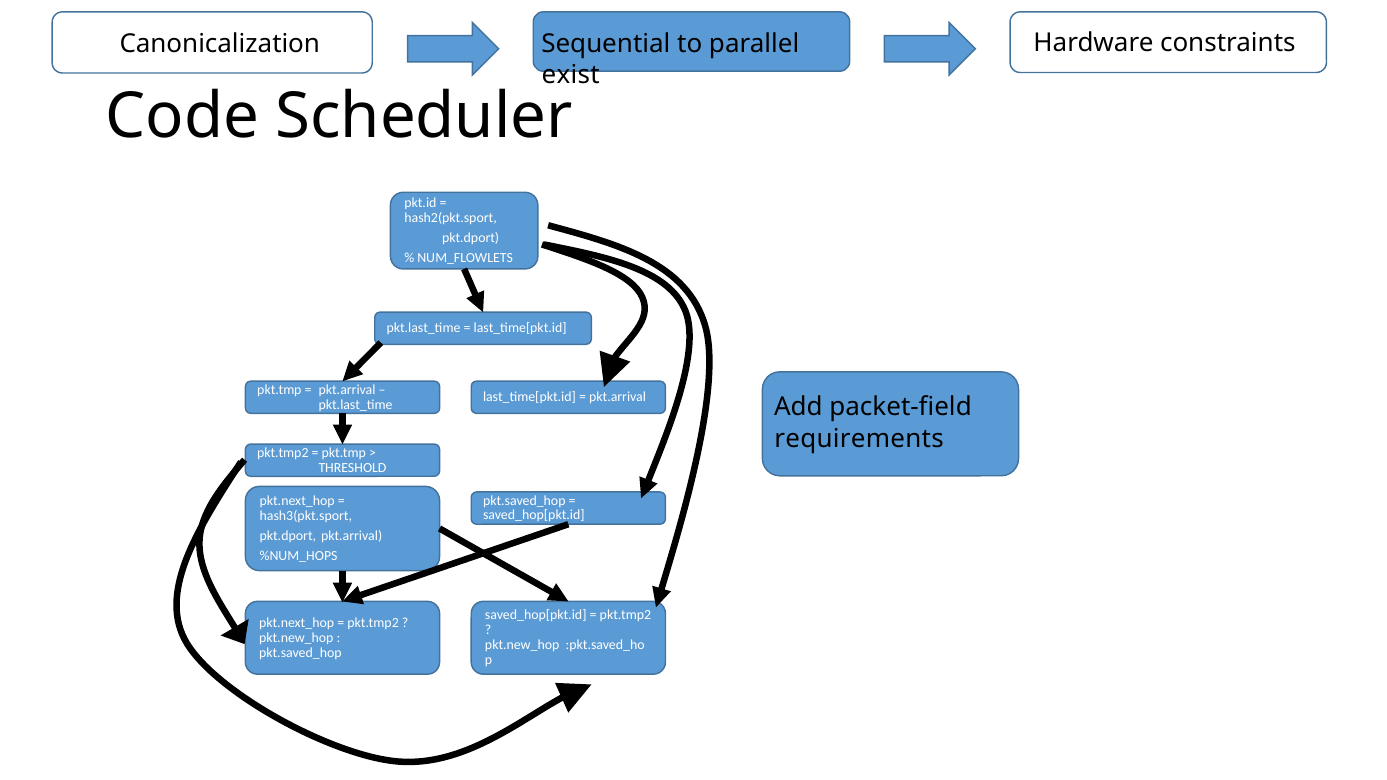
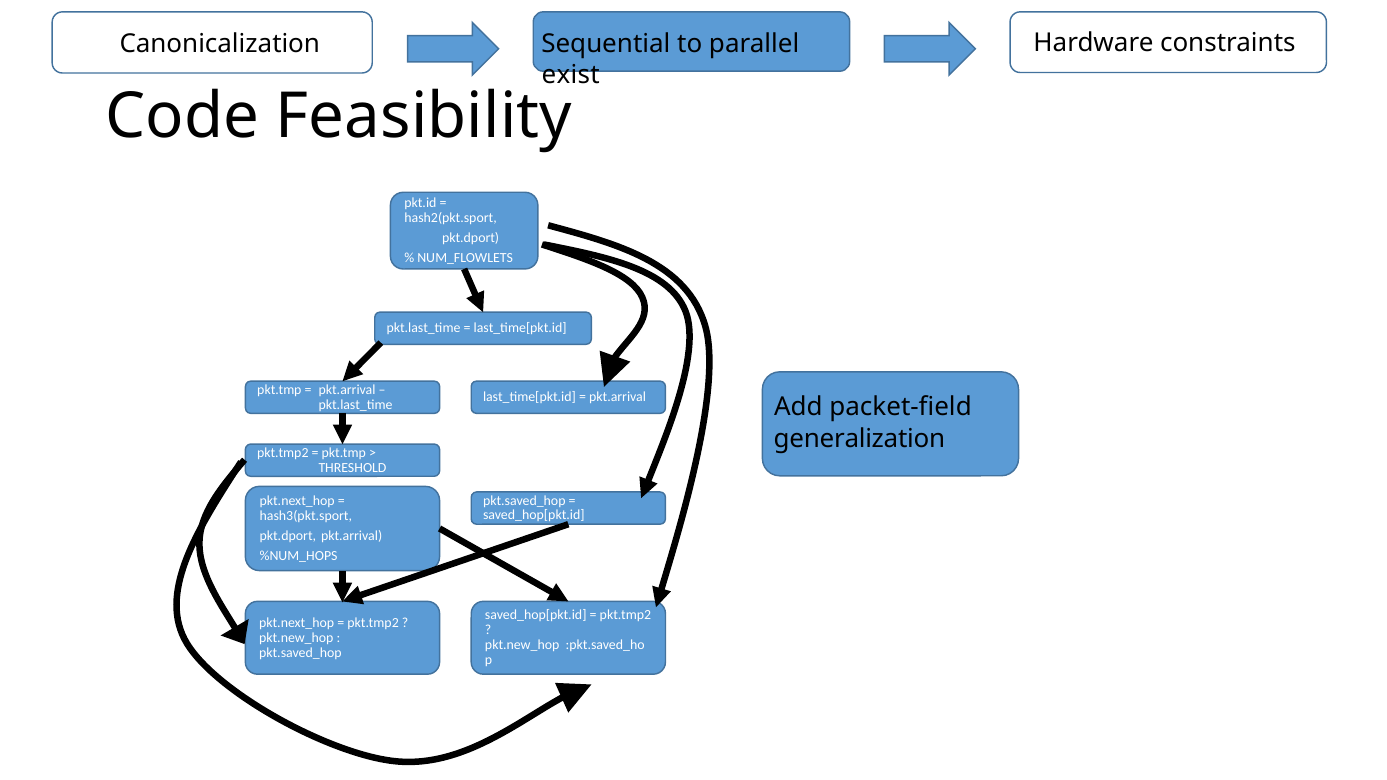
Scheduler: Scheduler -> Feasibility (424, 117)
requirements: requirements -> generalization (859, 439)
